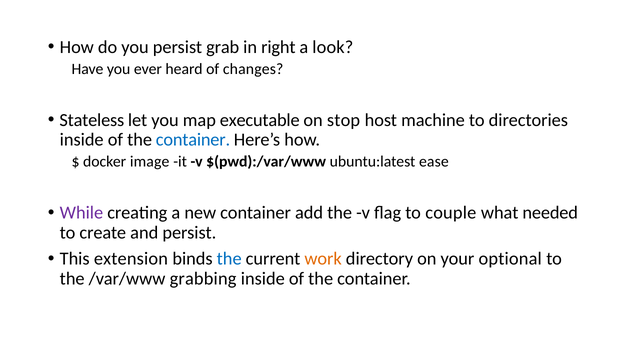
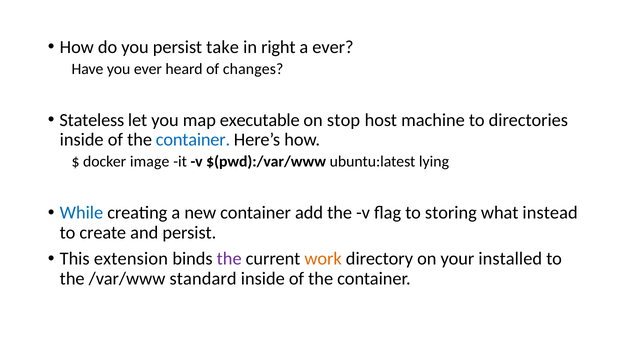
grab: grab -> take (223, 47)
a look: look -> ever (333, 47)
ease: ease -> lying (434, 161)
While colour: purple -> blue (81, 213)
couple: couple -> storing (451, 213)
needed: needed -> instead (550, 213)
the colour: blue -> purple (229, 259)
optional: optional -> installed (510, 259)
grabbing: grabbing -> standard (203, 279)
